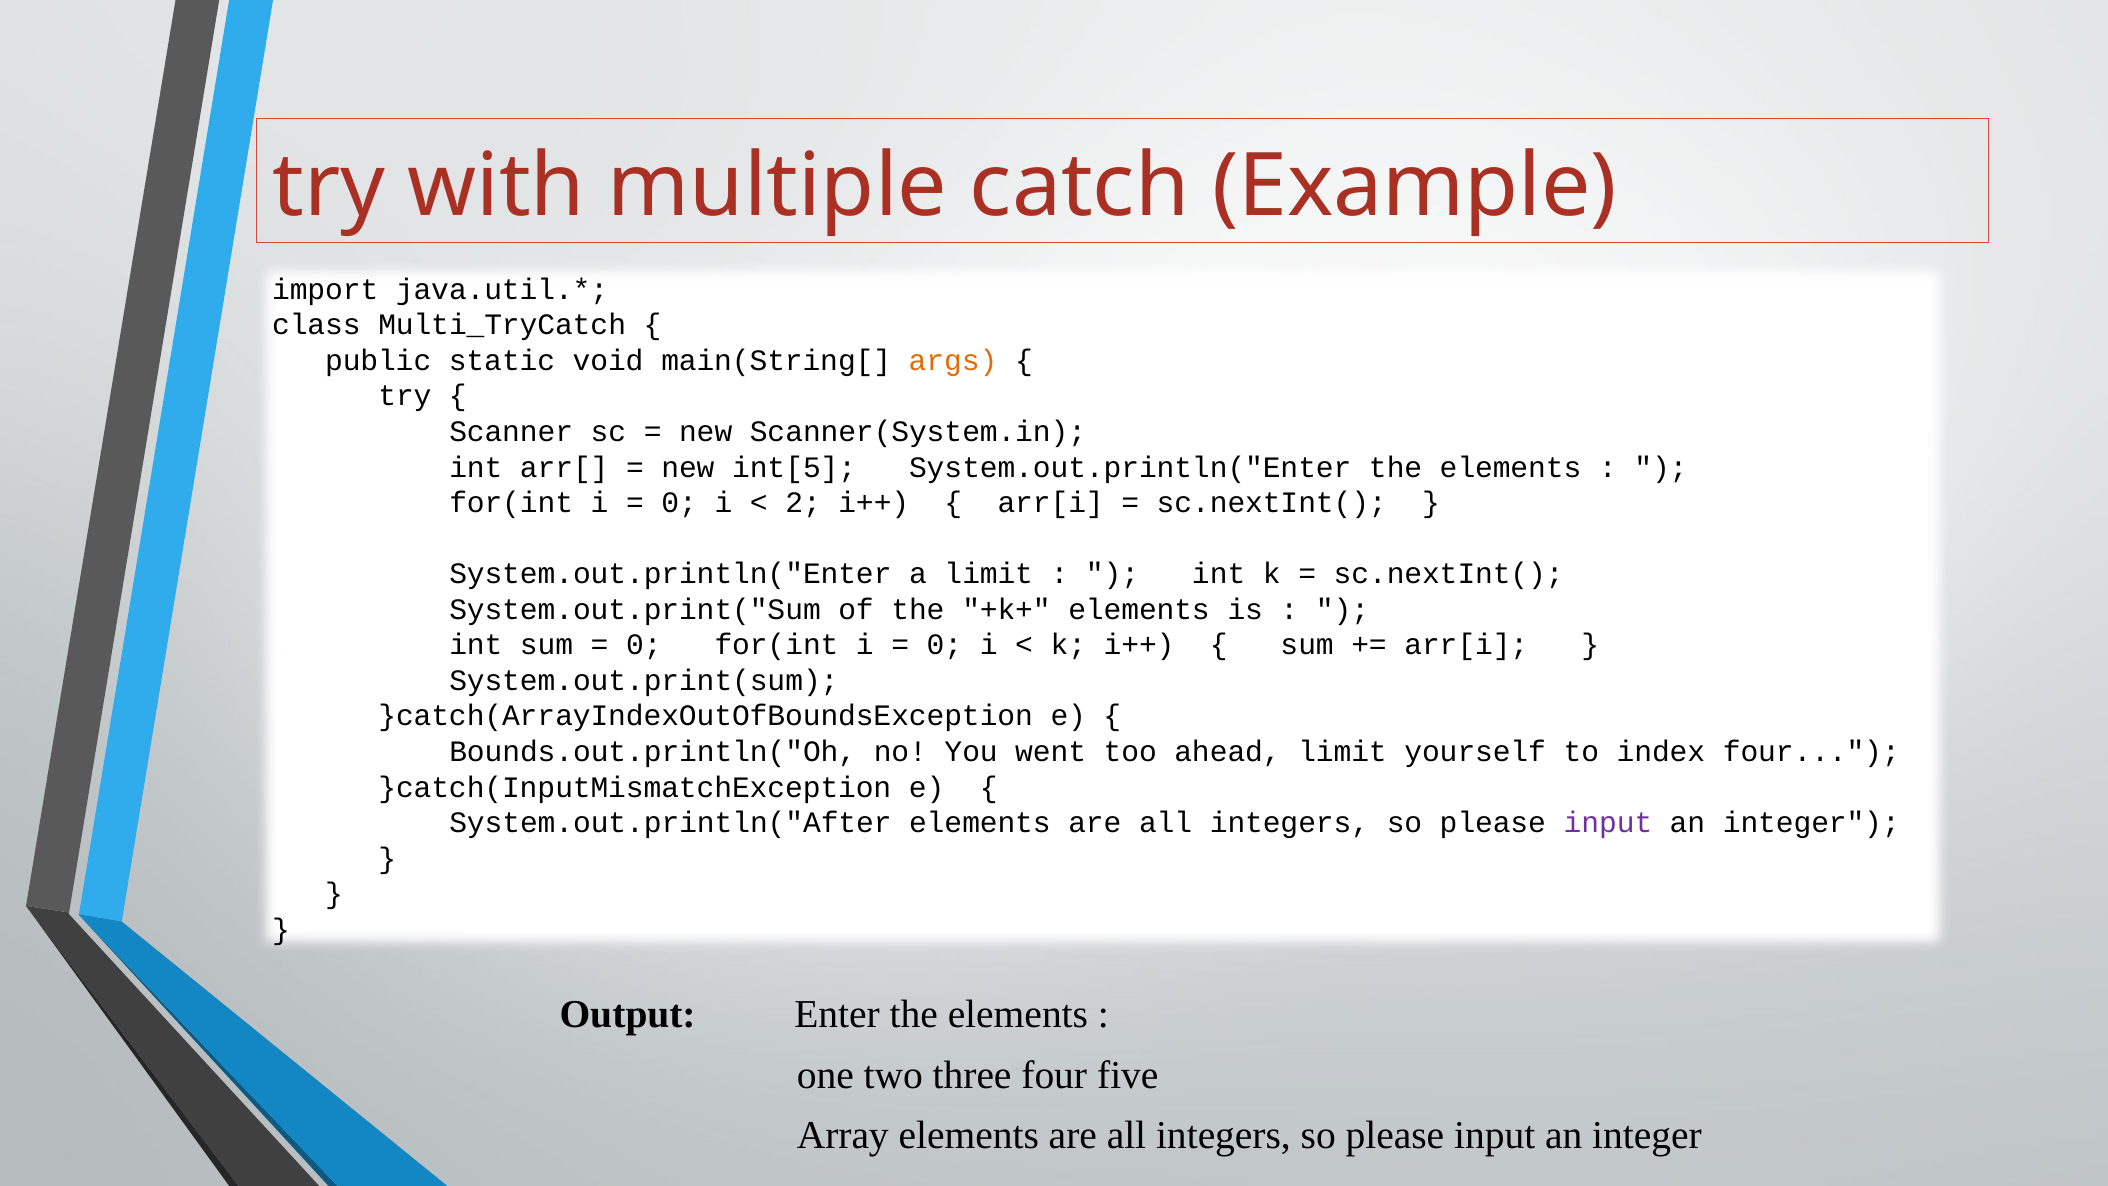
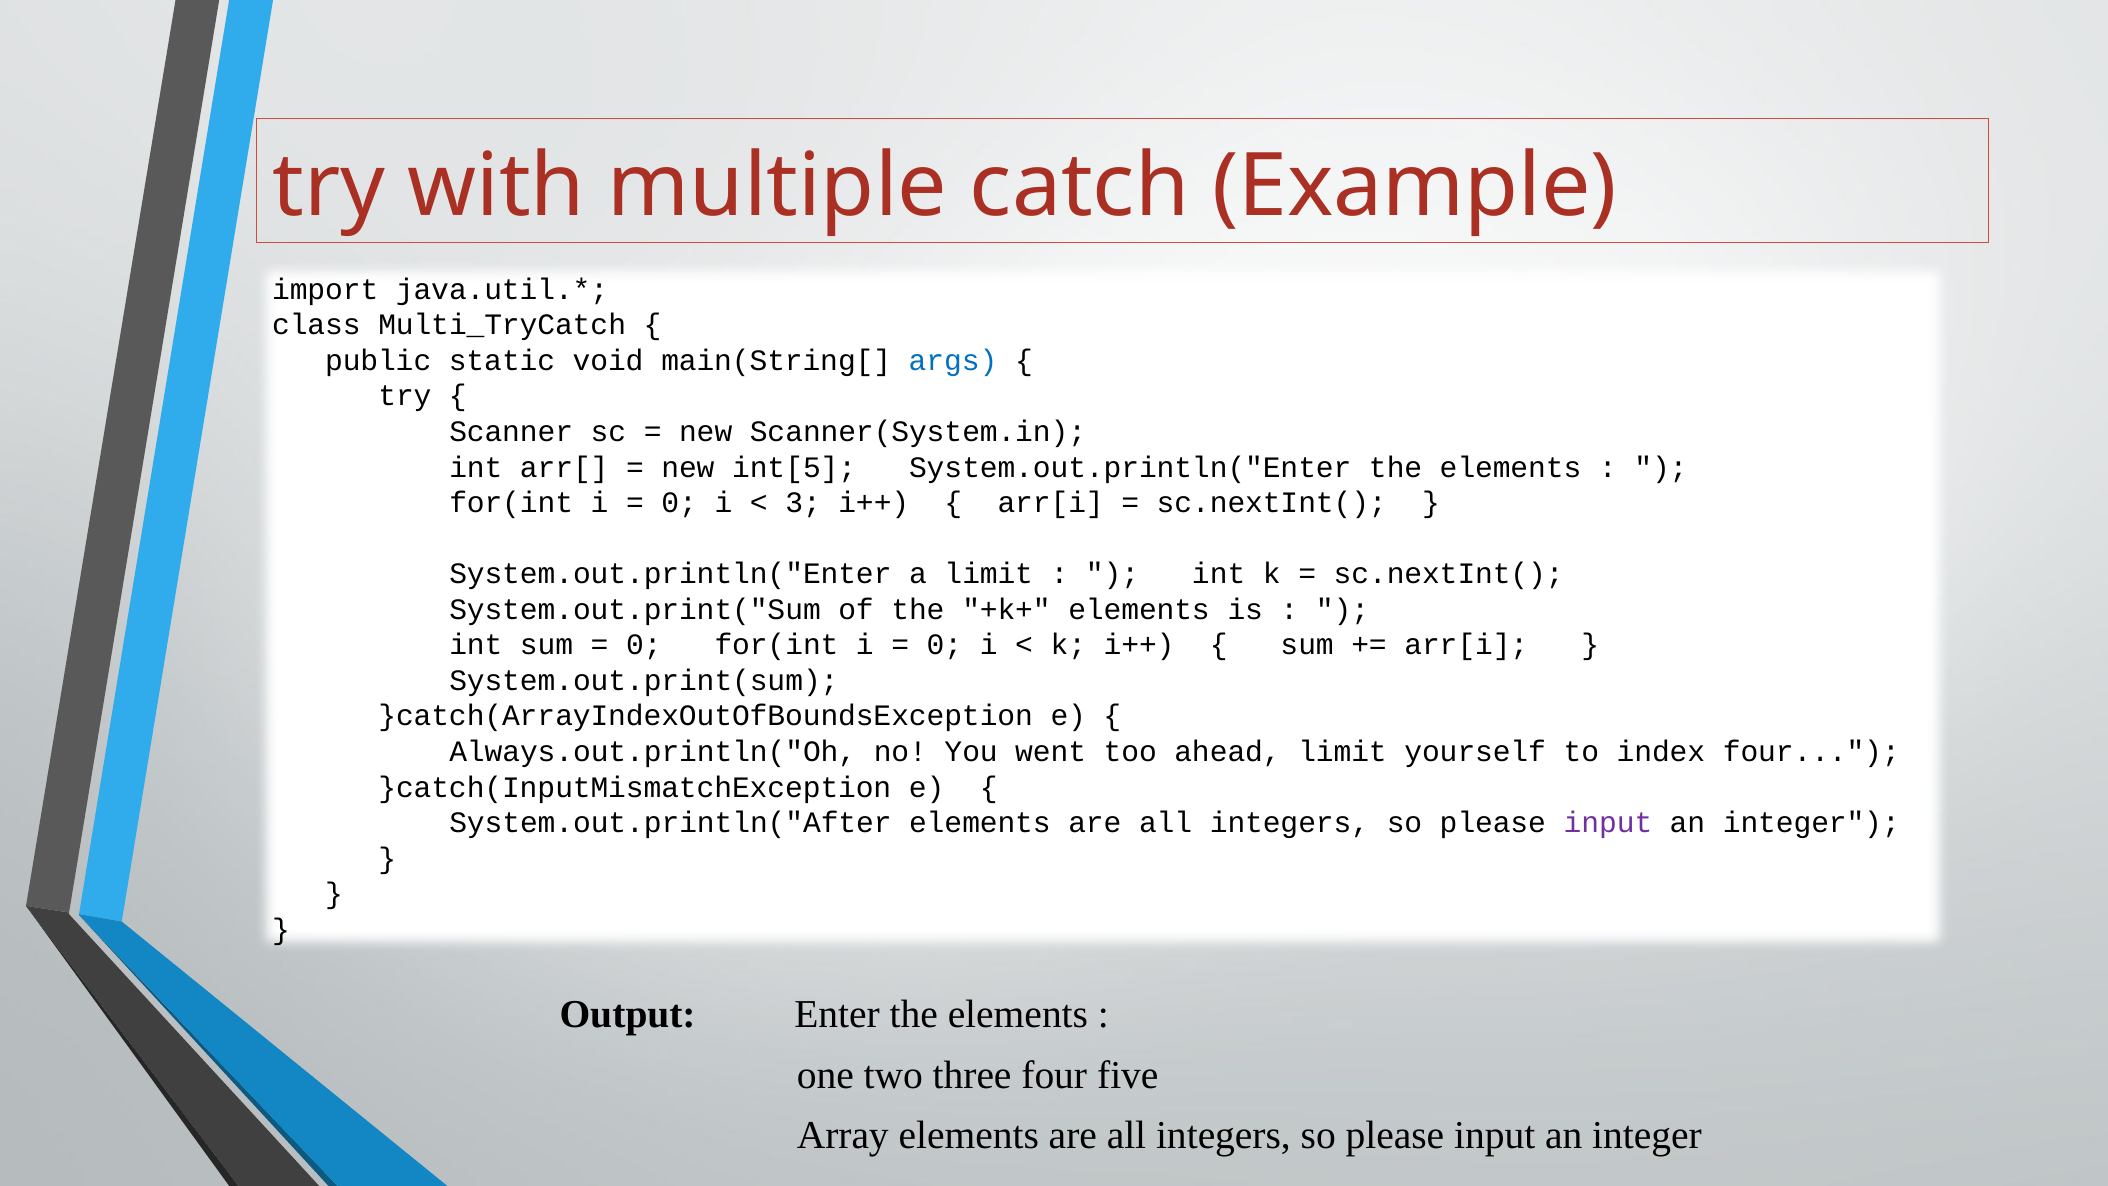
args colour: orange -> blue (953, 361)
2: 2 -> 3 (803, 503)
Bounds.out.println("Oh: Bounds.out.println("Oh -> Always.out.println("Oh (653, 752)
